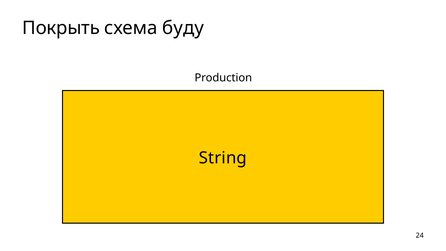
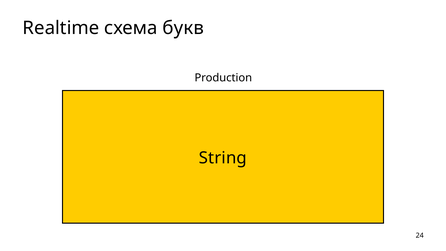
Покрыть: Покрыть -> Realtime (61, 28)
буду: буду -> букв (183, 28)
